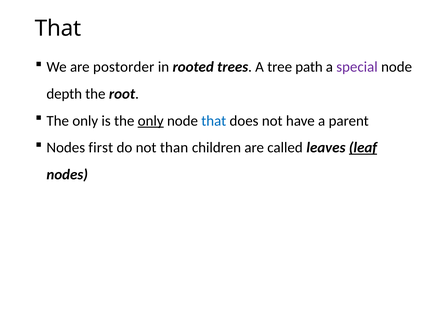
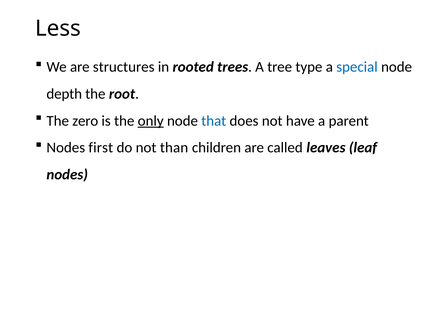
That: That -> Less (58, 29)
postorder: postorder -> structures (124, 67)
path: path -> type (309, 67)
special colour: purple -> blue (357, 67)
only: only -> zero (85, 121)
leaf underline: present -> none (363, 148)
